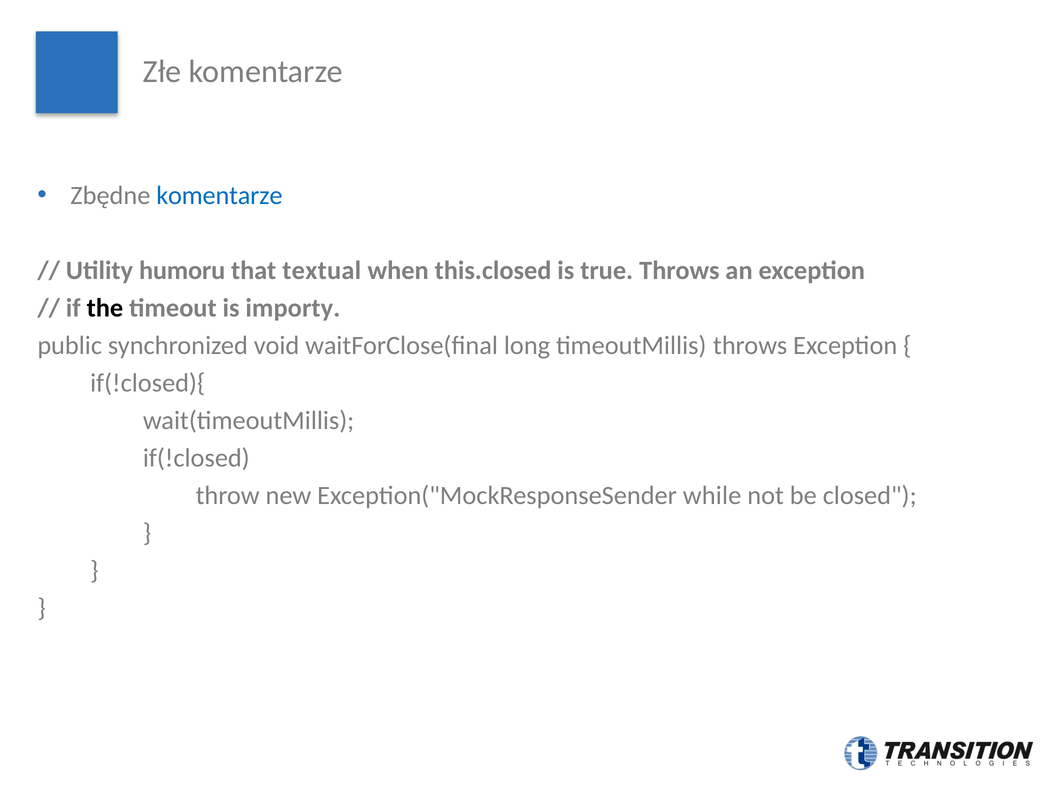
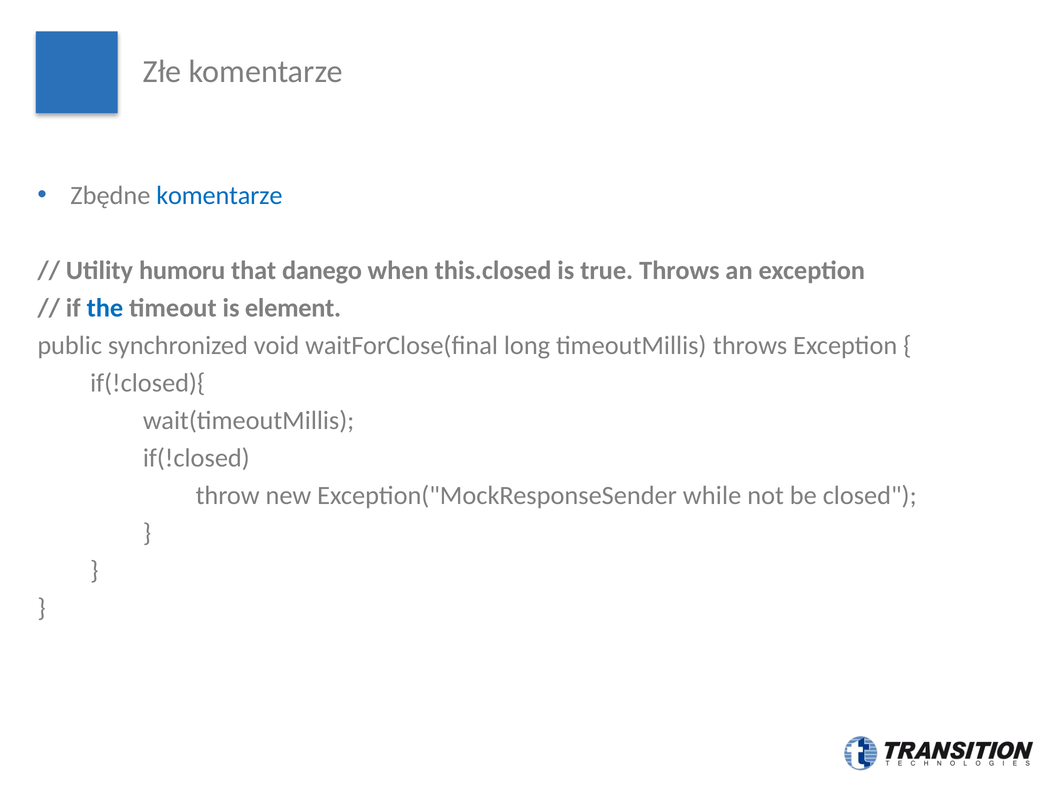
textual: textual -> danego (322, 270)
the colour: black -> blue (105, 308)
importy: importy -> element (293, 308)
